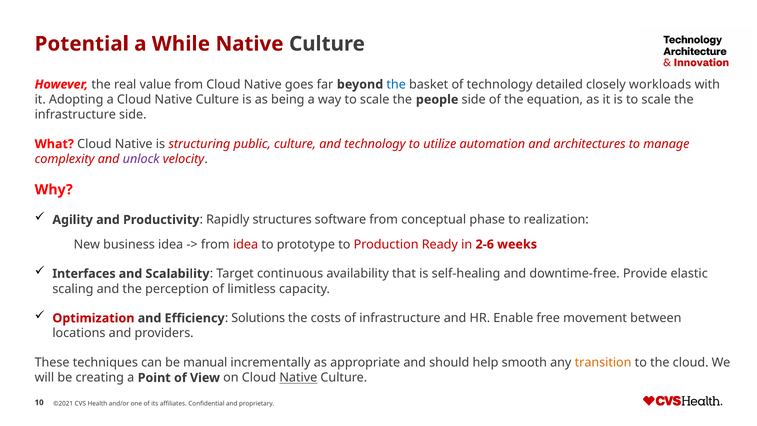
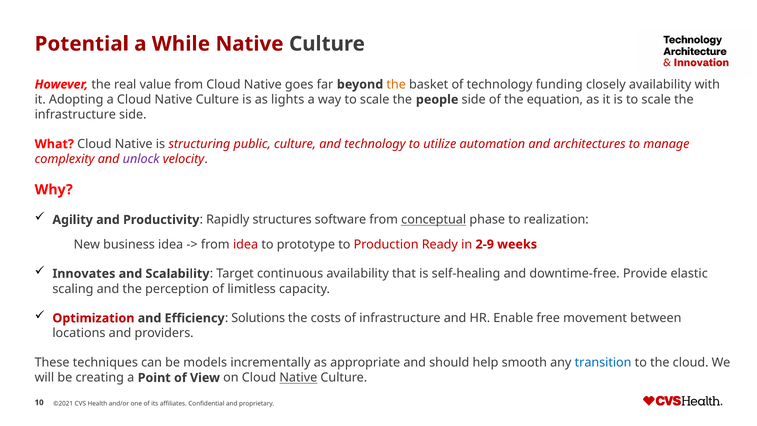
the colour: blue -> orange (396, 84)
detailed: detailed -> funding (559, 84)
closely workloads: workloads -> availability (660, 84)
being: being -> lights (288, 100)
conceptual underline: none -> present (434, 220)
2-6: 2-6 -> 2-9 (485, 244)
Interfaces: Interfaces -> Innovates (84, 274)
manual: manual -> models (205, 363)
transition colour: orange -> blue (603, 363)
